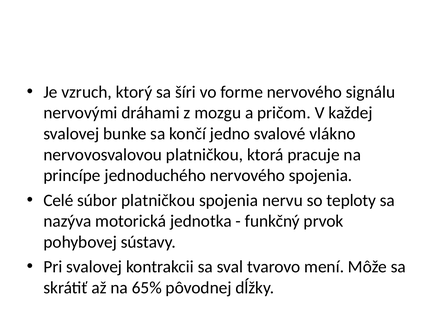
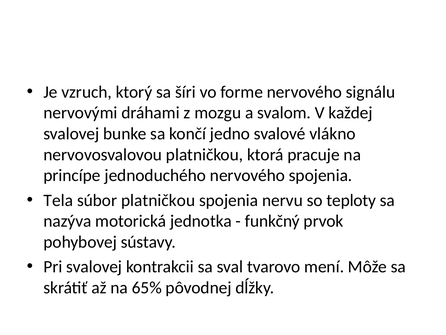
pričom: pričom -> svalom (284, 113)
Celé: Celé -> Tela (58, 200)
